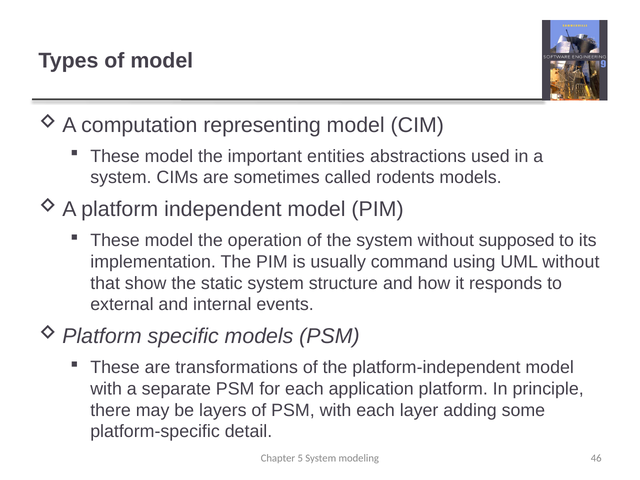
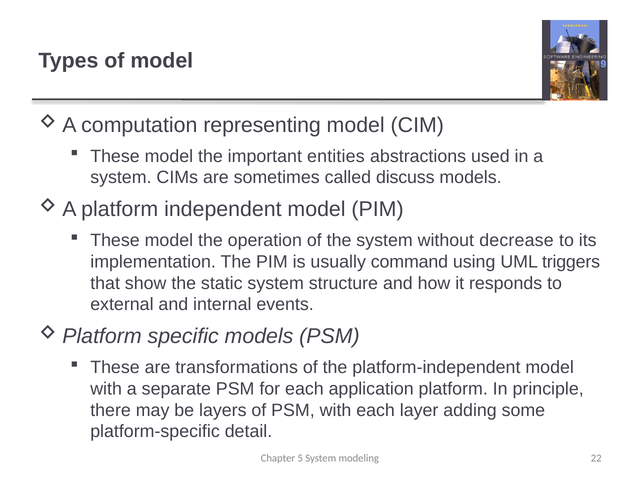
rodents: rodents -> discuss (405, 178)
supposed: supposed -> decrease (516, 241)
UML without: without -> triggers (571, 262)
46: 46 -> 22 (596, 458)
